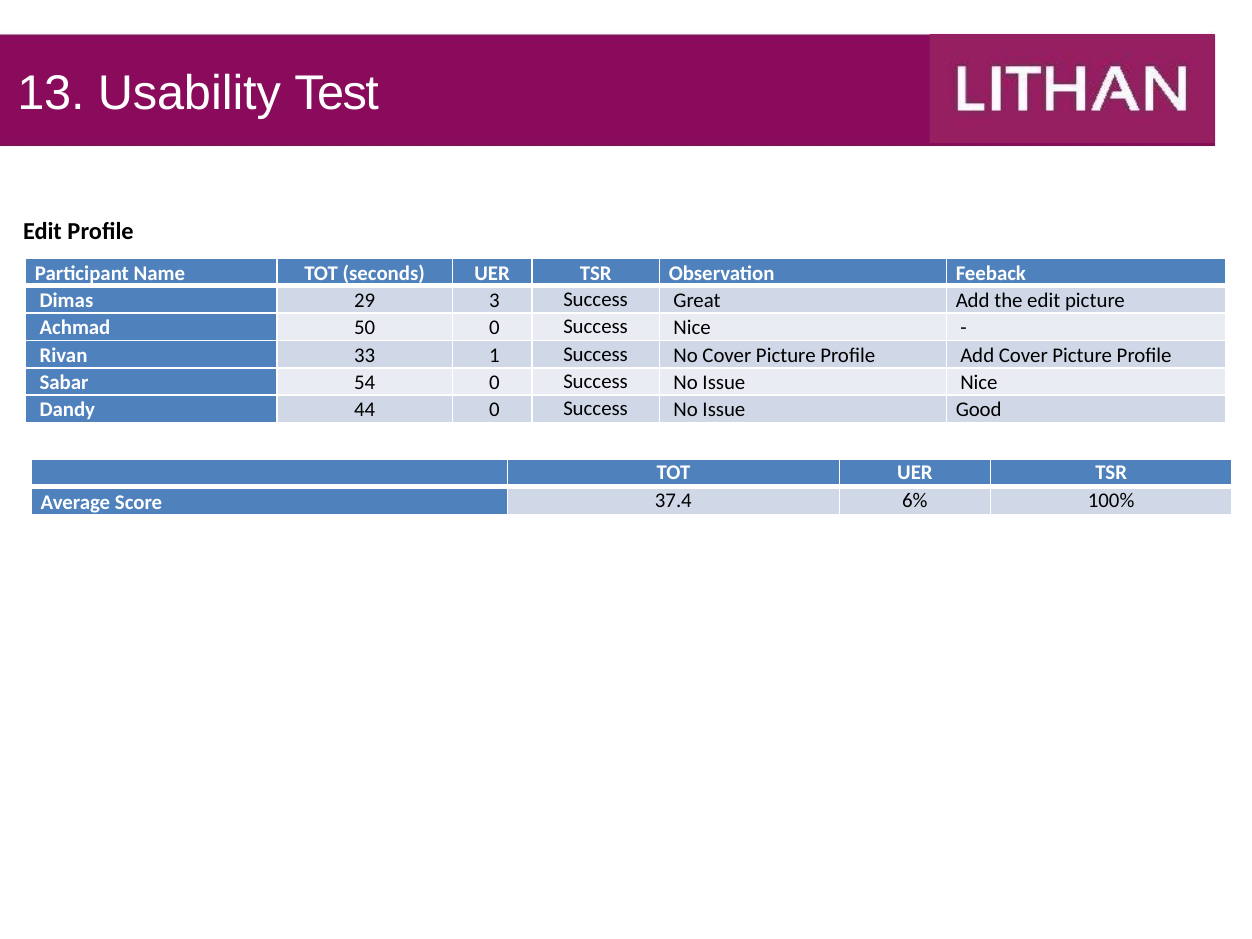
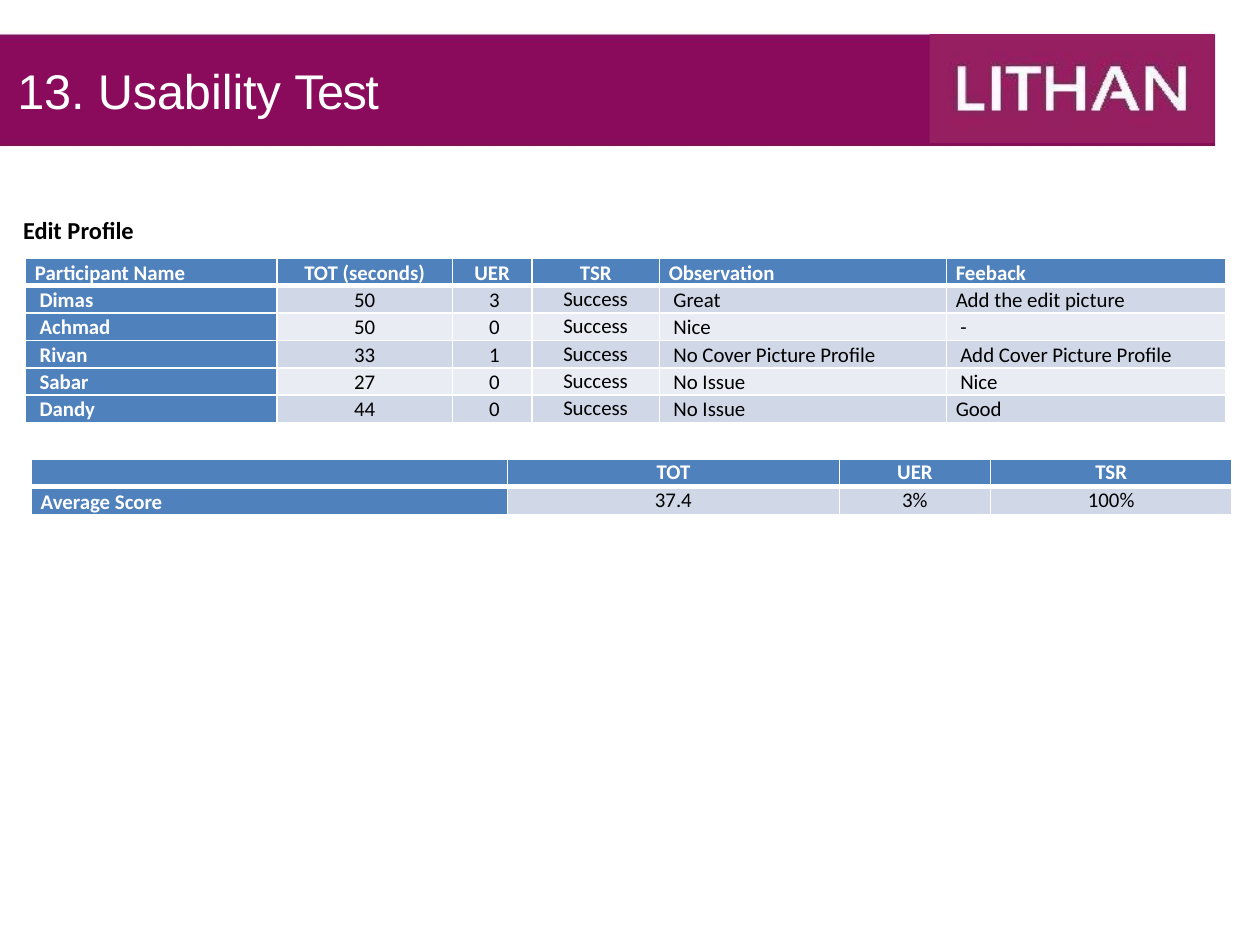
Dimas 29: 29 -> 50 (365, 301)
54: 54 -> 27 (365, 383)
6%: 6% -> 3% (915, 501)
